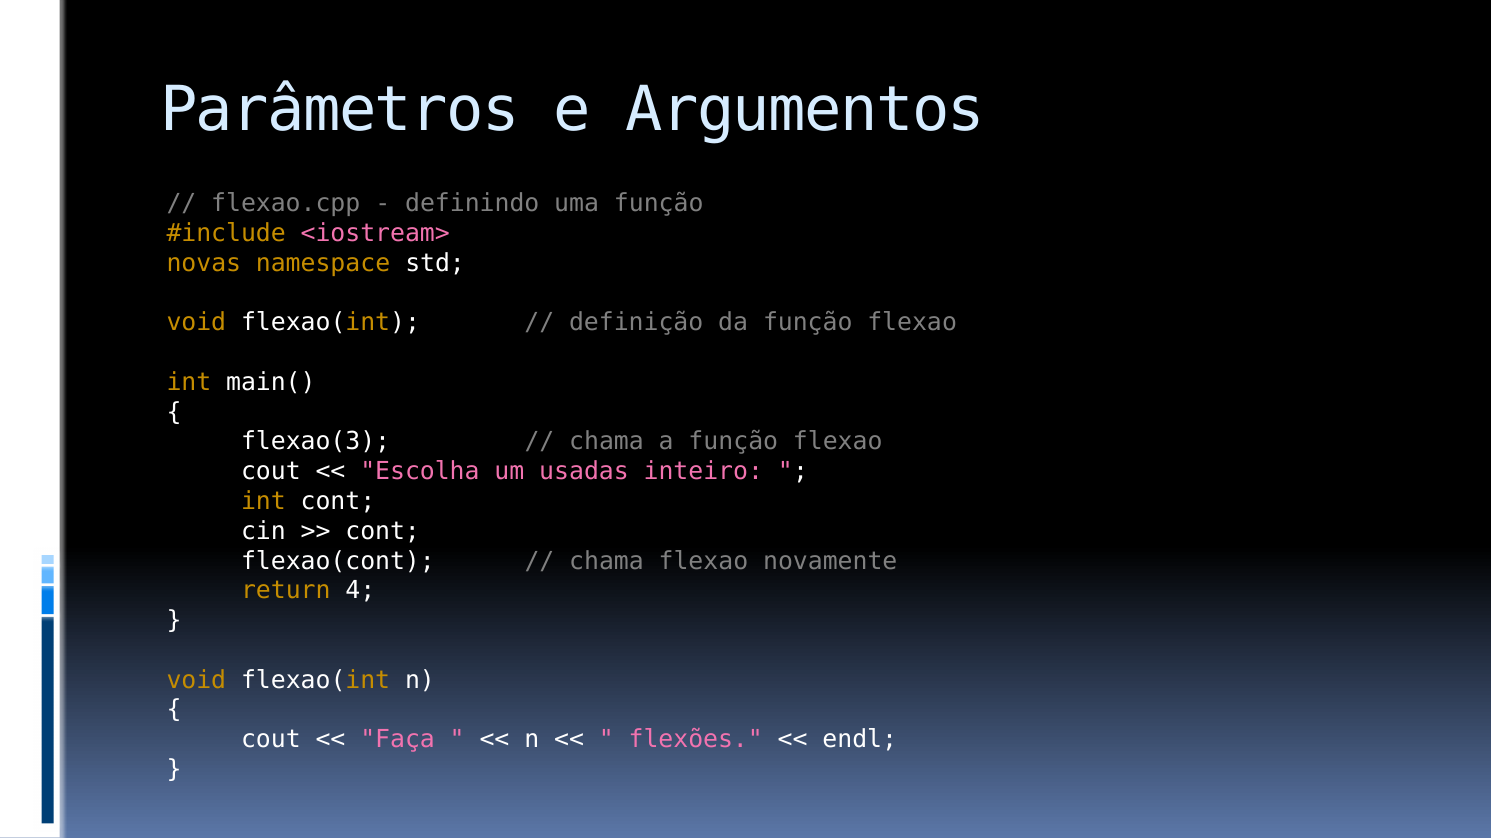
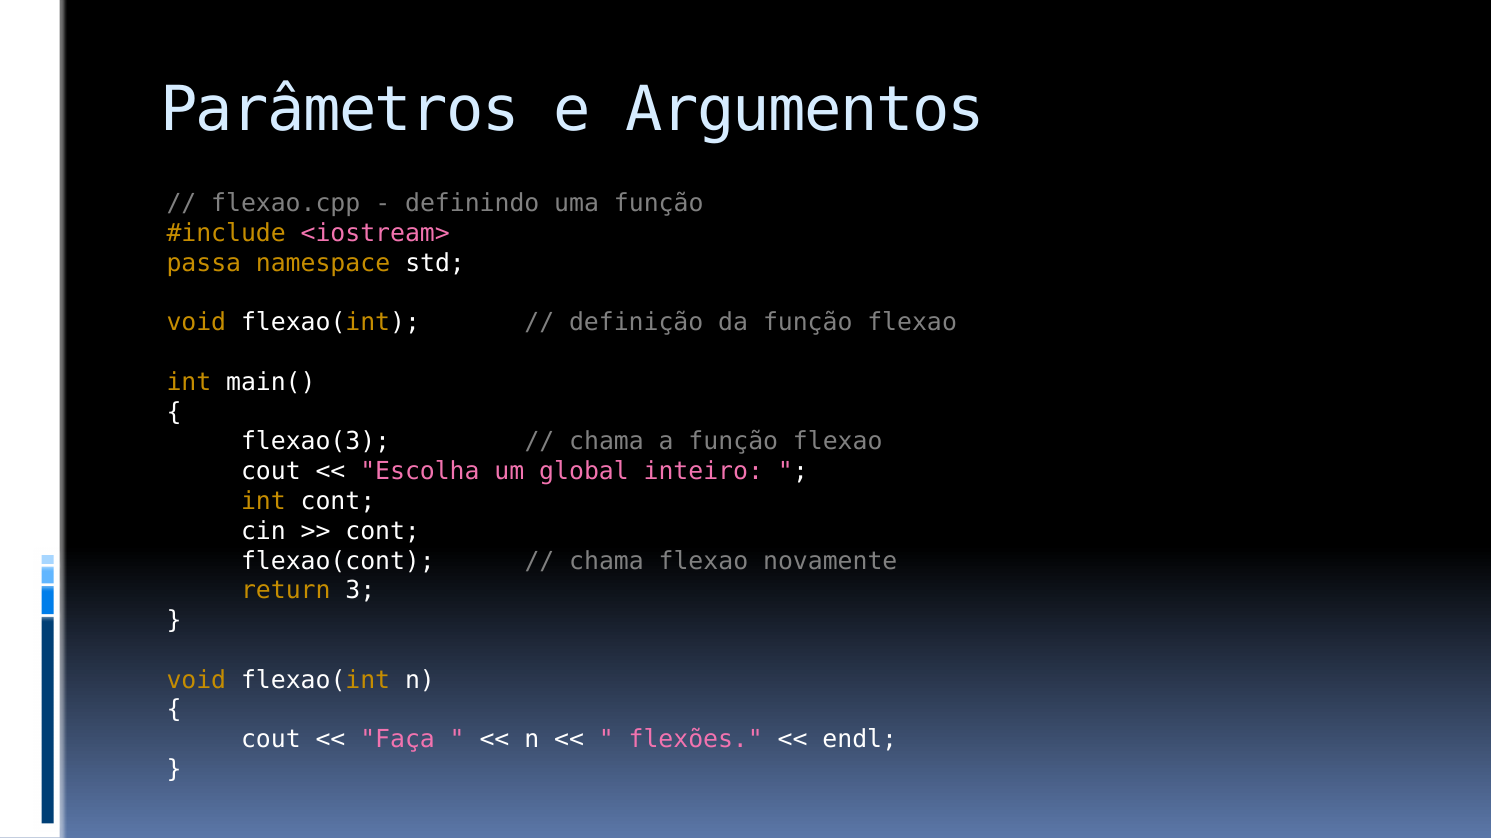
novas: novas -> passa (204, 263)
usadas: usadas -> global (584, 472)
4: 4 -> 3 (360, 591)
